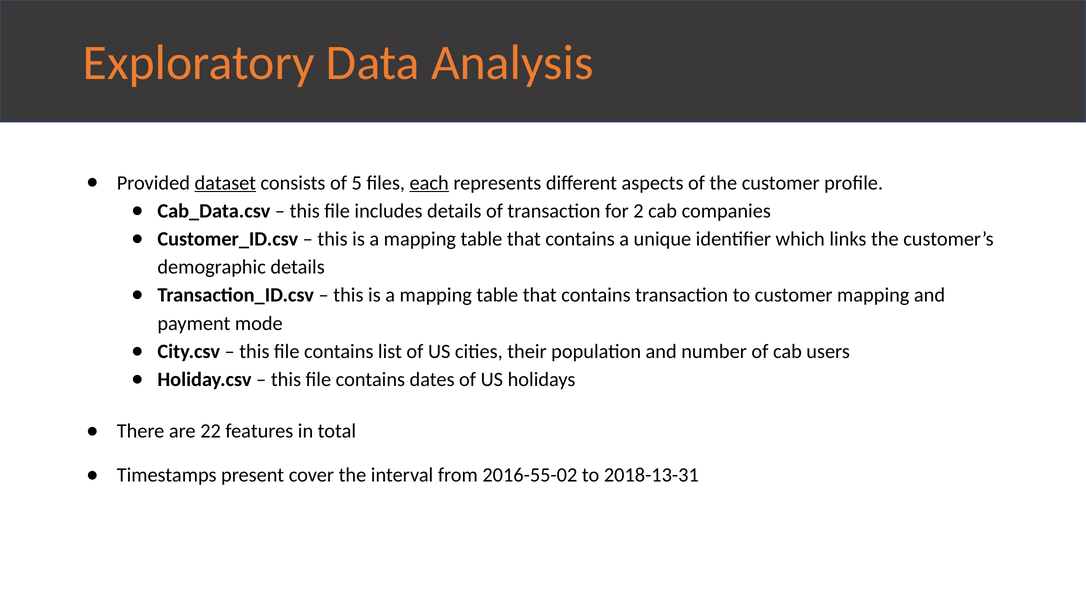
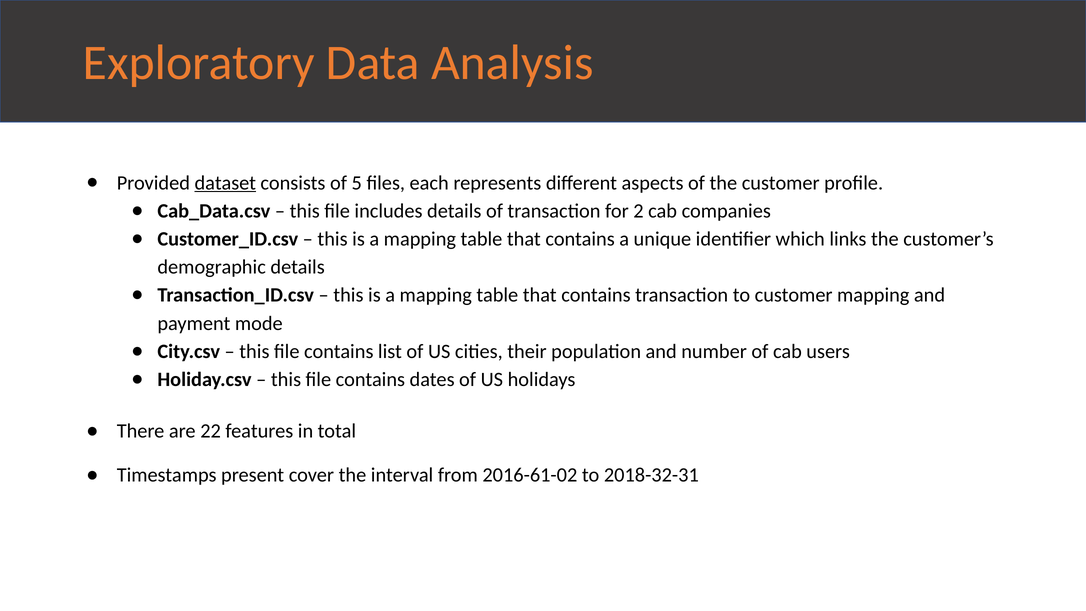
each underline: present -> none (429, 183)
2016-55-02: 2016-55-02 -> 2016-61-02 (530, 475)
2018-13-31: 2018-13-31 -> 2018-32-31 (651, 475)
